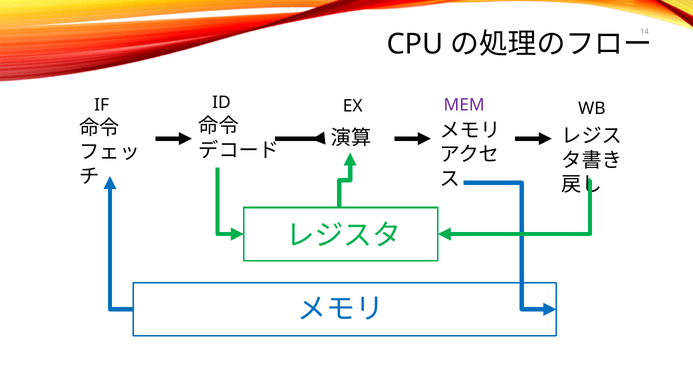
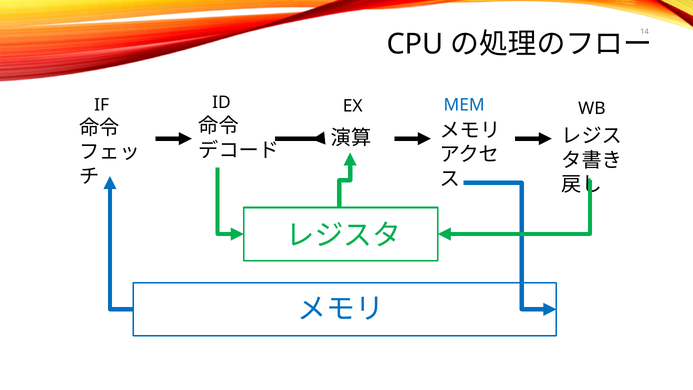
MEM colour: purple -> blue (464, 105)
